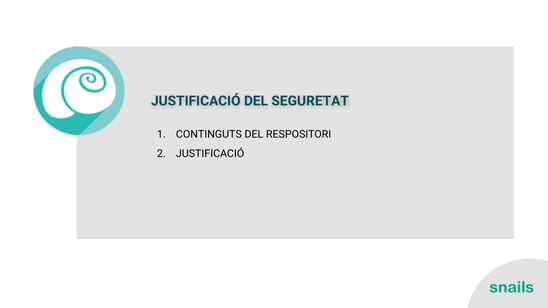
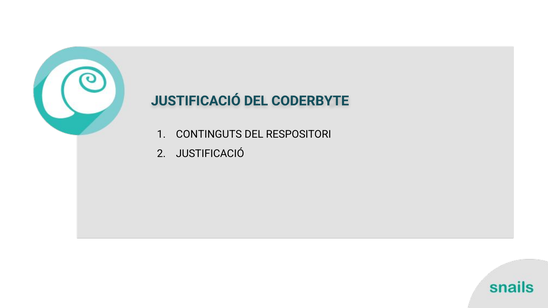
SEGURETAT: SEGURETAT -> CODERBYTE (310, 101)
